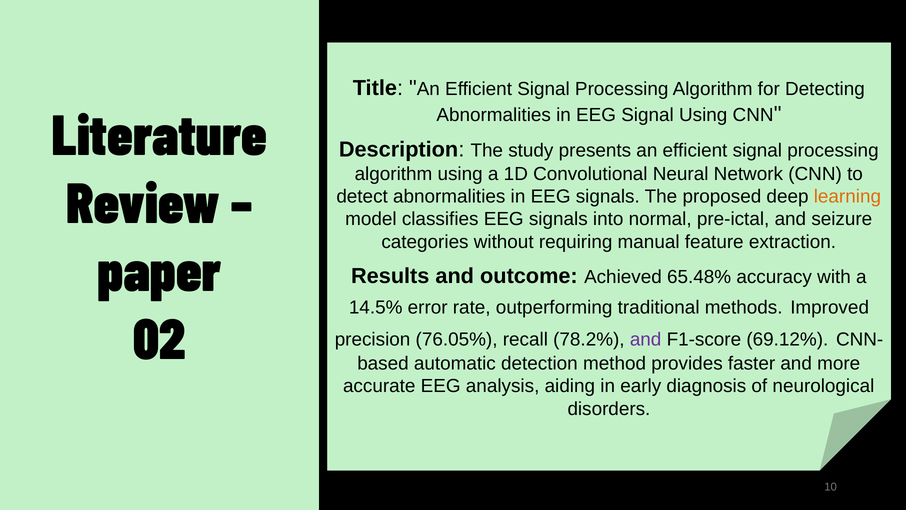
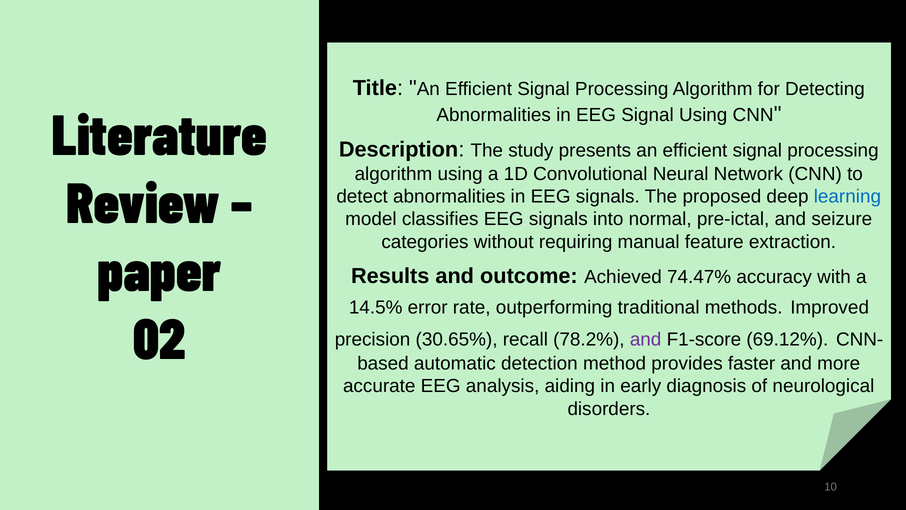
learning colour: orange -> blue (847, 196)
65.48%: 65.48% -> 74.47% (699, 277)
76.05%: 76.05% -> 30.65% (457, 339)
